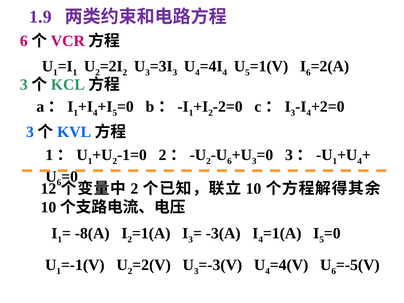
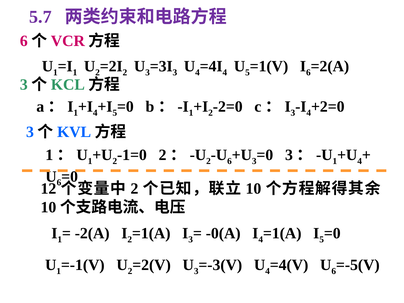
1.9: 1.9 -> 5.7 (40, 17)
-8(A: -8(A -> -2(A (92, 233)
-3(A: -3(A -> -0(A (223, 233)
